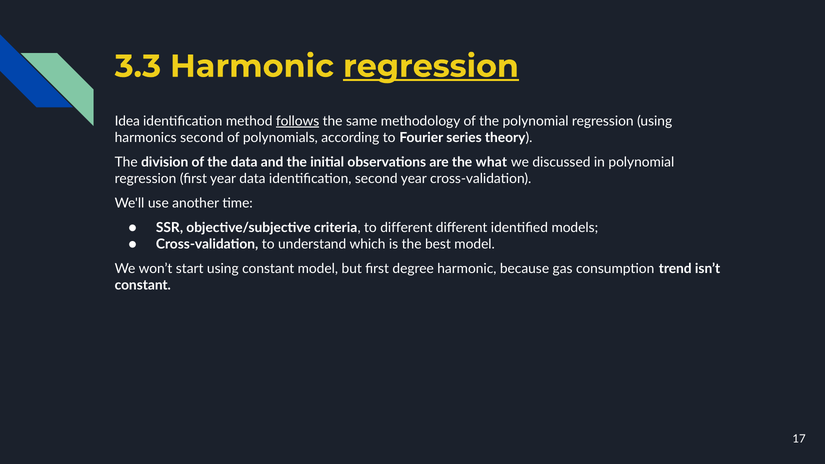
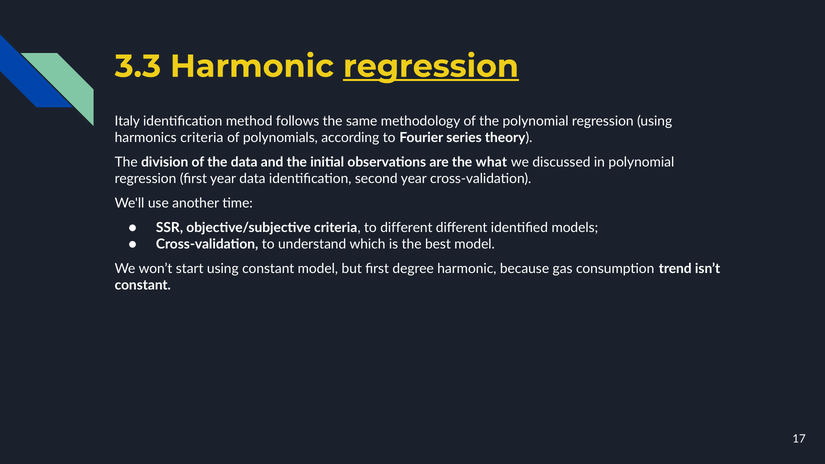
Idea: Idea -> Italy (127, 121)
follows underline: present -> none (298, 121)
harmonics second: second -> criteria (202, 138)
